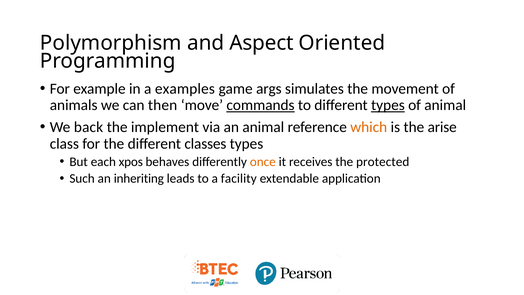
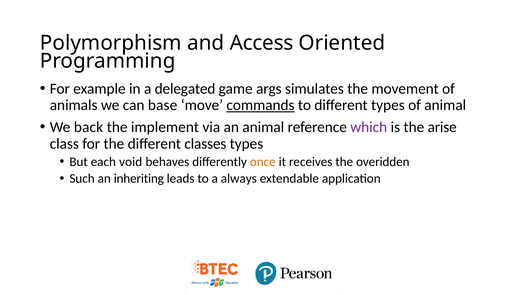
Aspect: Aspect -> Access (262, 43)
examples: examples -> delegated (185, 89)
then: then -> base (163, 105)
types underline: present -> none (388, 105)
which colour: orange -> purple (369, 127)
xpos: xpos -> void (131, 162)
protected: protected -> overidden (383, 162)
facility: facility -> always (239, 179)
